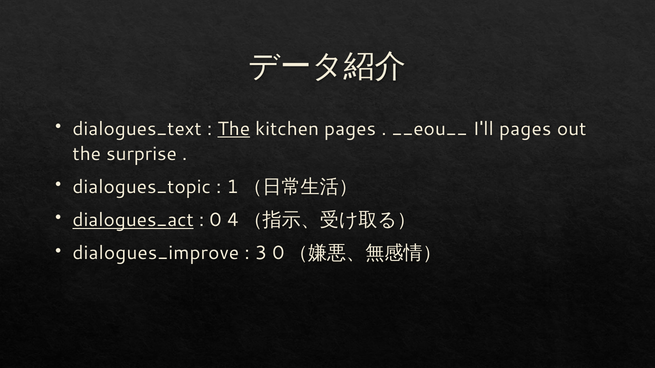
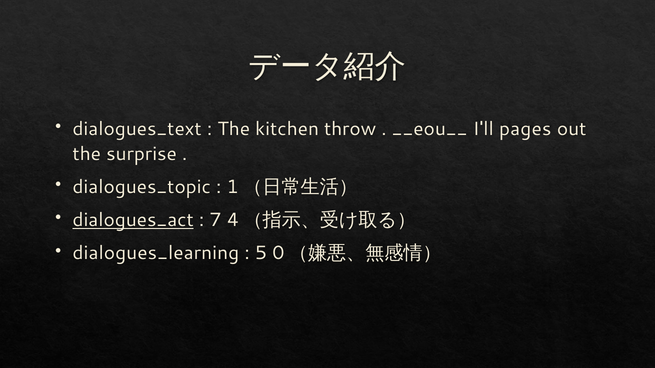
The underline: present -> none (234, 129)
kitchen pages: pages -> throw (350, 129)
0: 0 -> 7 (215, 220)
dialogues_improve: dialogues_improve -> dialogues_learning (156, 253)
3: 3 -> 5 (261, 253)
